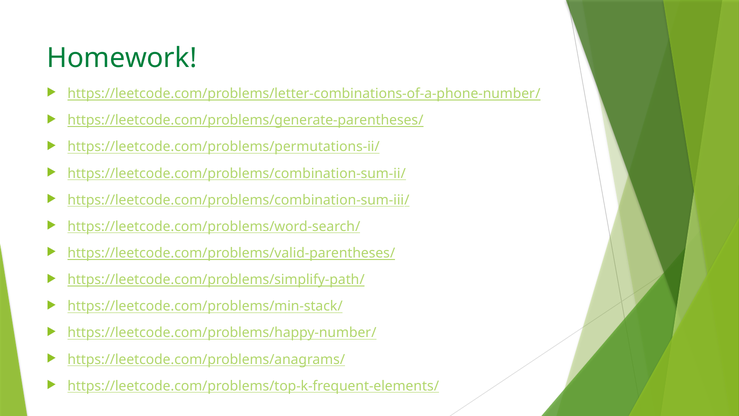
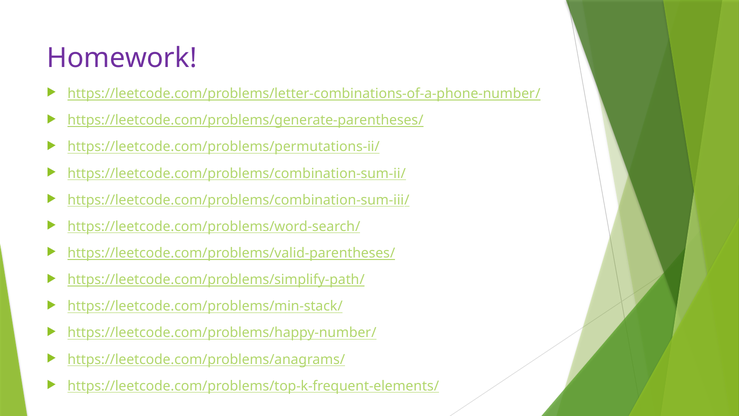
Homework colour: green -> purple (122, 58)
